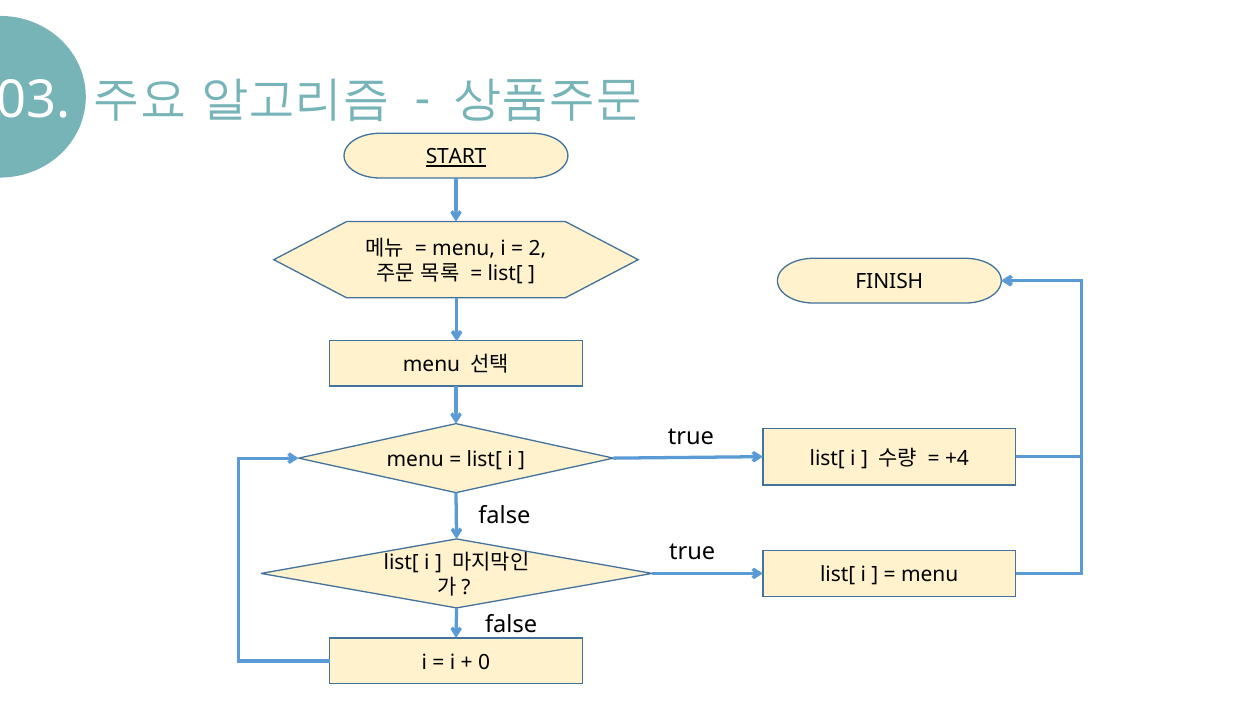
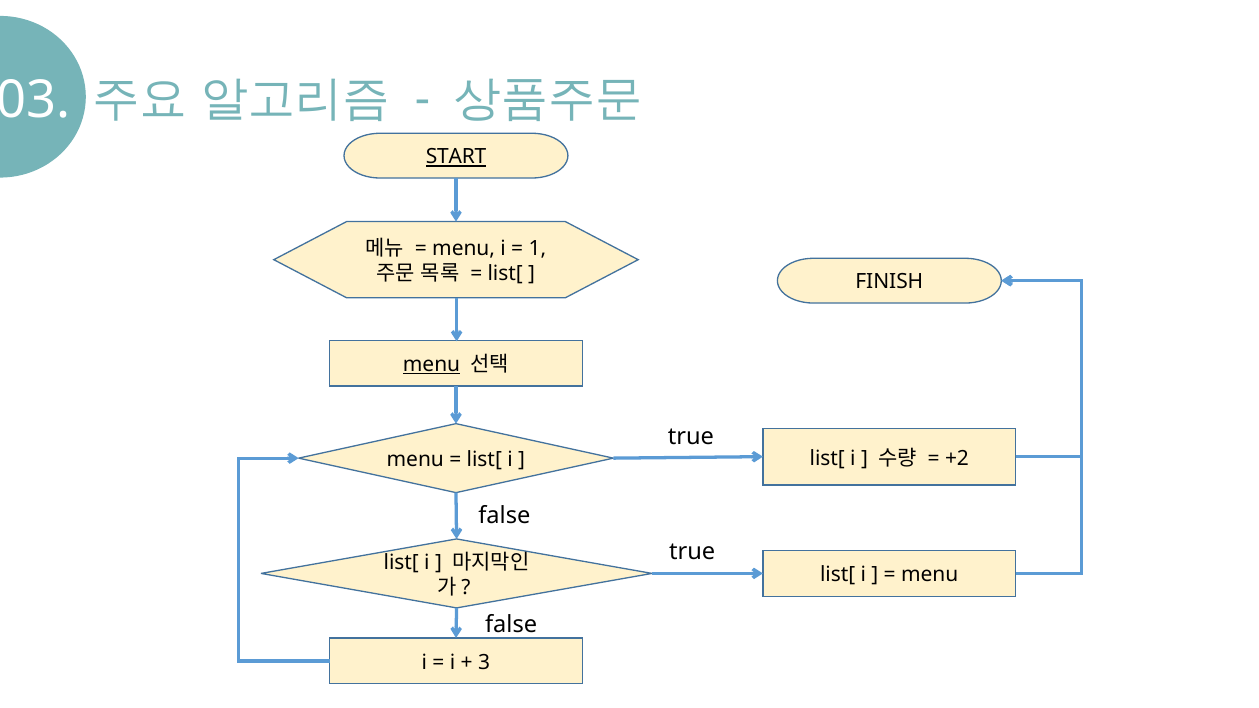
2: 2 -> 1 (537, 249)
menu underline: none -> present (432, 365)
+4: +4 -> +2 (957, 458)
0: 0 -> 3 (484, 663)
